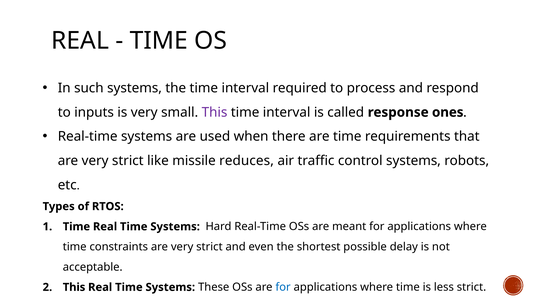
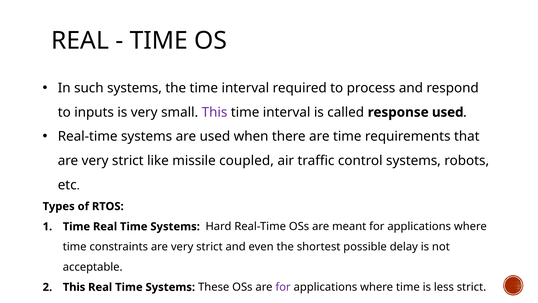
response ones: ones -> used (448, 112)
reduces: reduces -> coupled (247, 161)
for colour: blue -> purple (283, 287)
